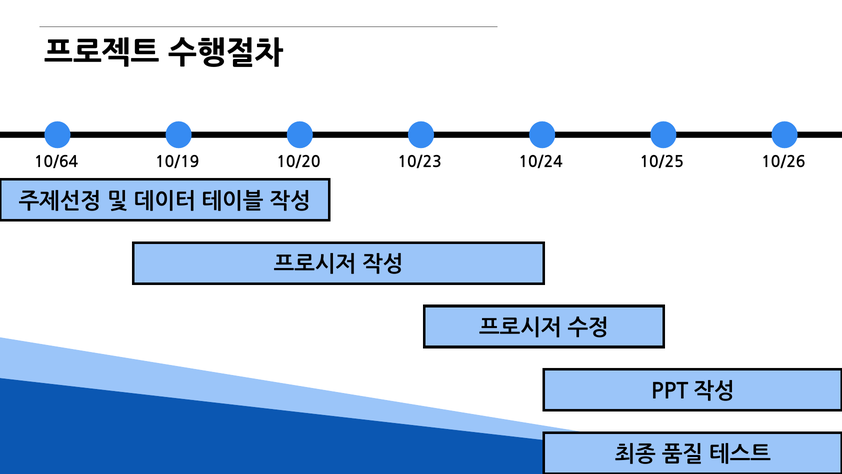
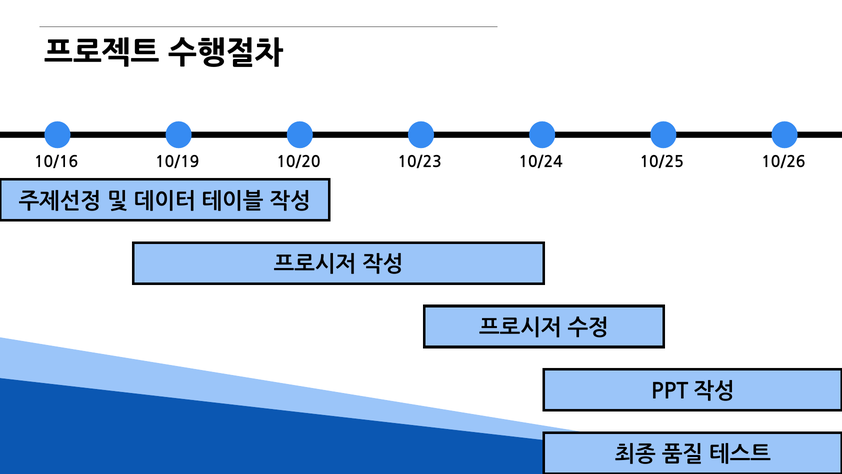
10/64: 10/64 -> 10/16 (56, 162)
